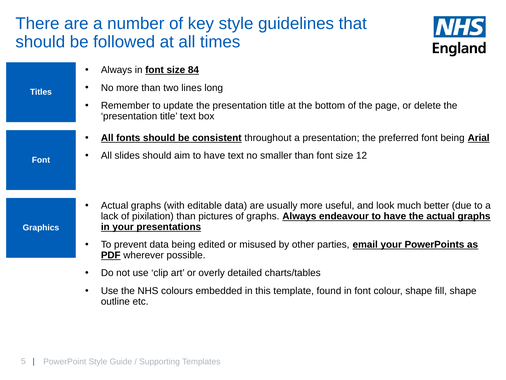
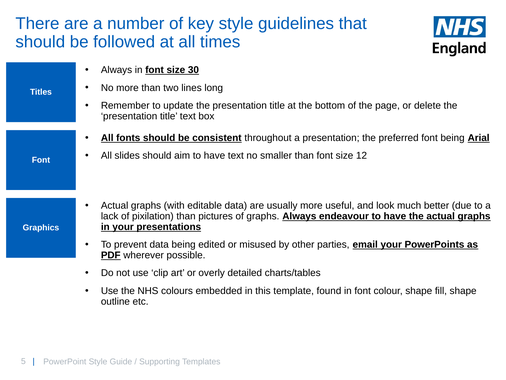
84: 84 -> 30 (193, 70)
